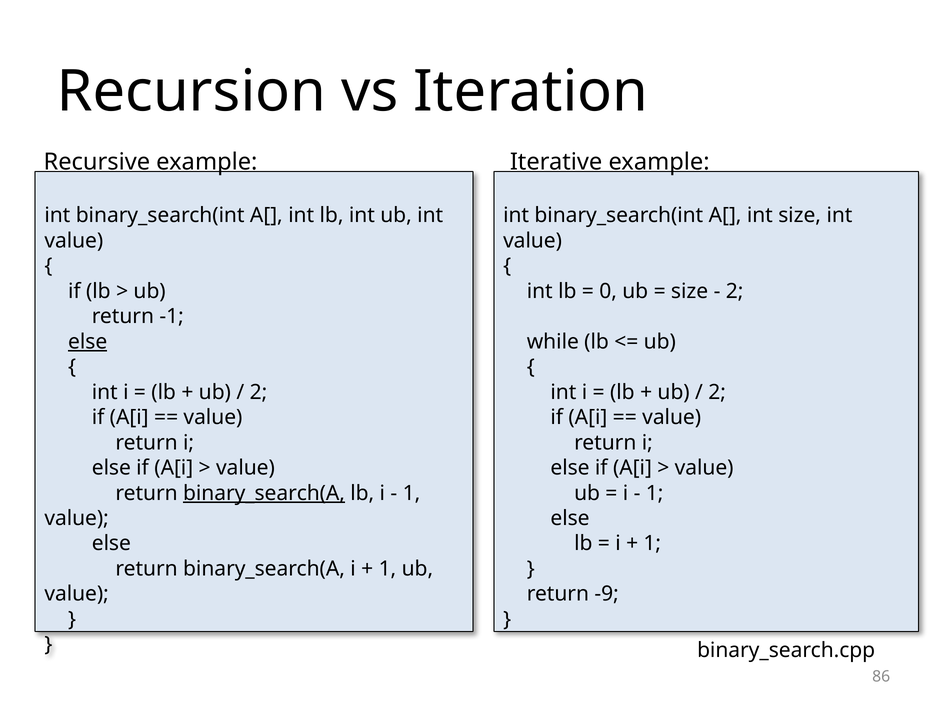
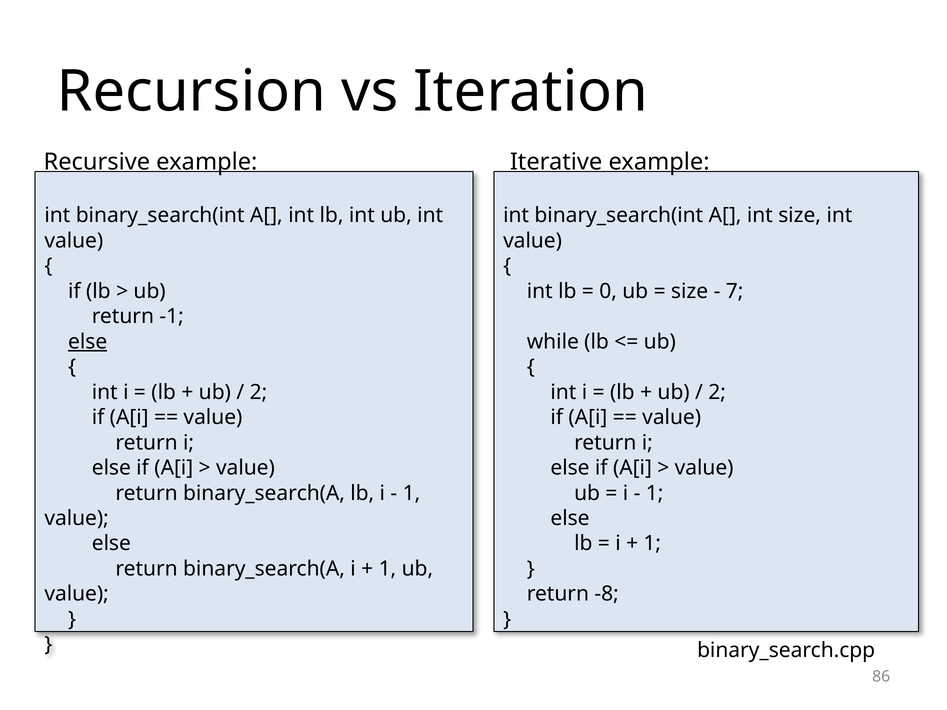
2: 2 -> 7 (735, 291)
binary_search(A underline: present -> none (264, 493)
-9: -9 -> -8 (607, 594)
